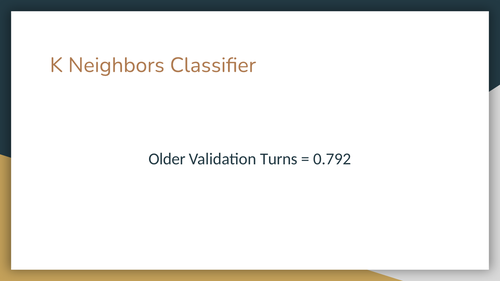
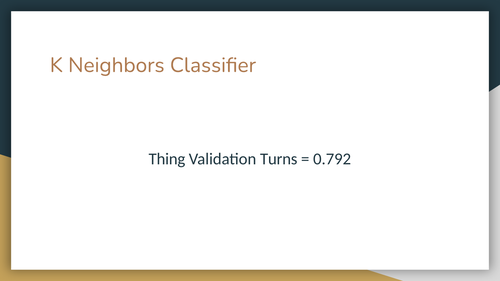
Older: Older -> Thing (167, 159)
